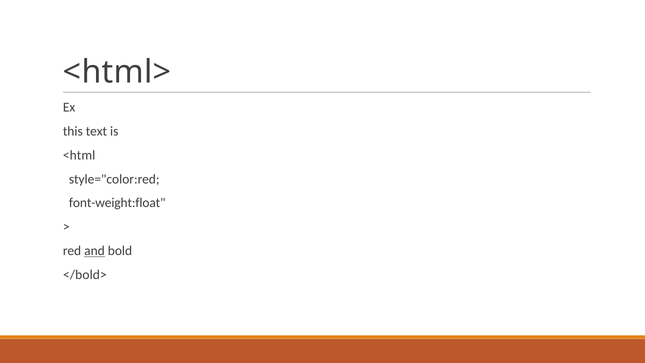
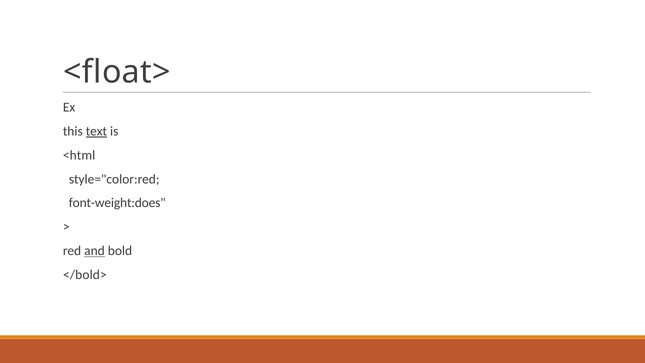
<html>: <html> -> <float> (117, 72)
text underline: none -> present (96, 131)
font-weight:float: font-weight:float -> font-weight:does (117, 203)
